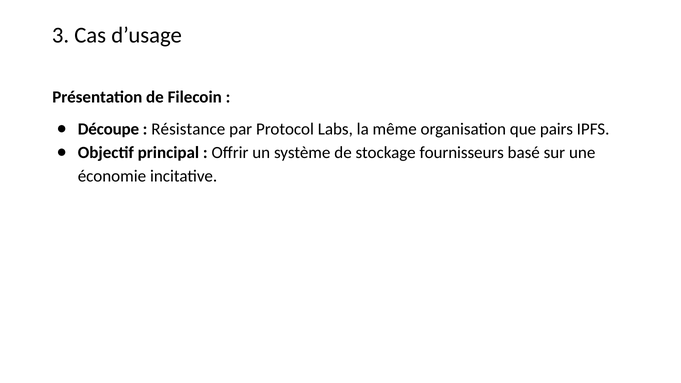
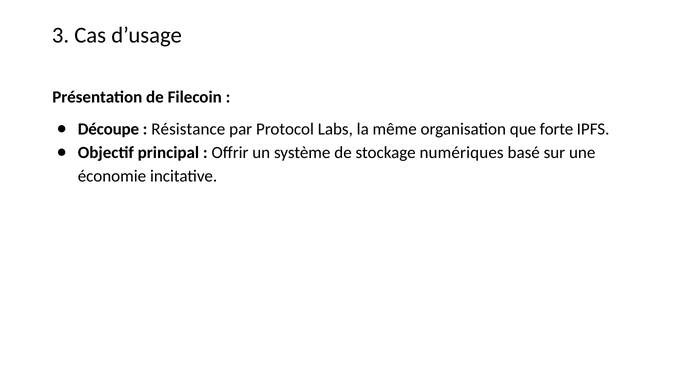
pairs: pairs -> forte (556, 129)
fournisseurs: fournisseurs -> numériques (462, 152)
